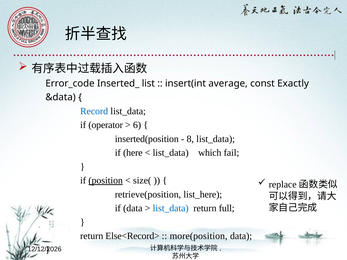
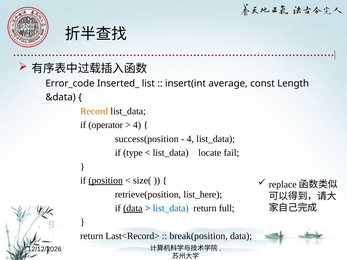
Exactly: Exactly -> Length (293, 83)
Record colour: blue -> orange (94, 111)
6: 6 -> 4 (137, 125)
inserted(position: inserted(position -> success(position (147, 139)
8: 8 -> 4 (190, 139)
here: here -> type (133, 153)
which: which -> locate (210, 153)
data underline: none -> present (133, 208)
Else<Record>: Else<Record> -> Last<Record> (133, 236)
more(position: more(position -> break(position (199, 236)
